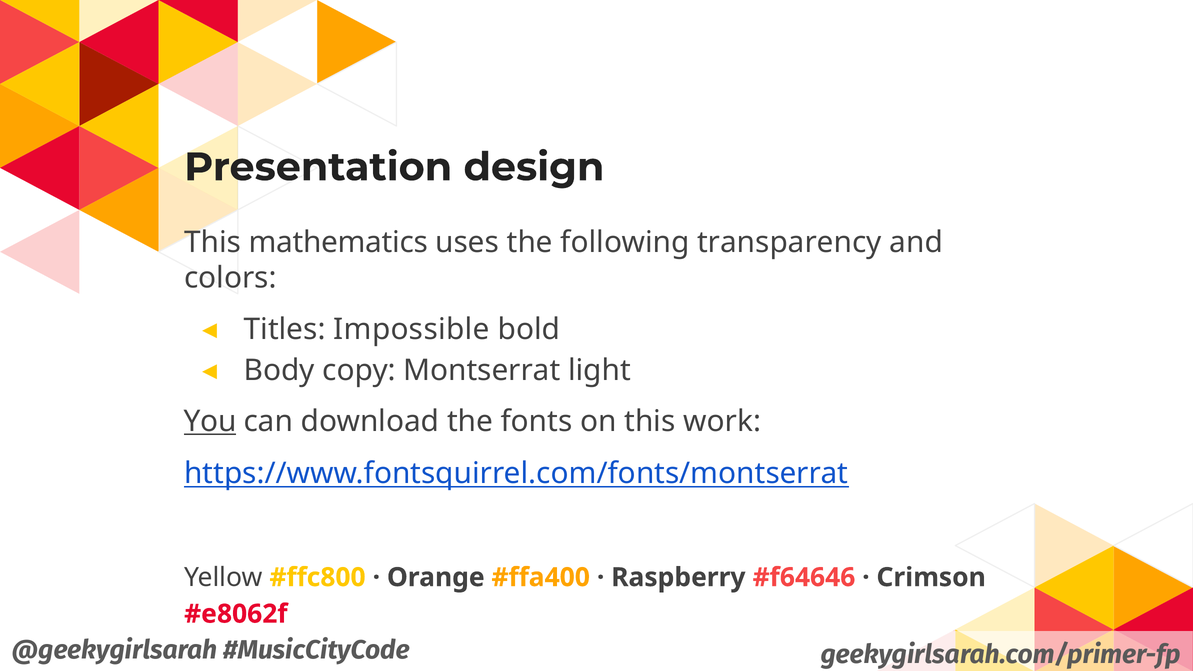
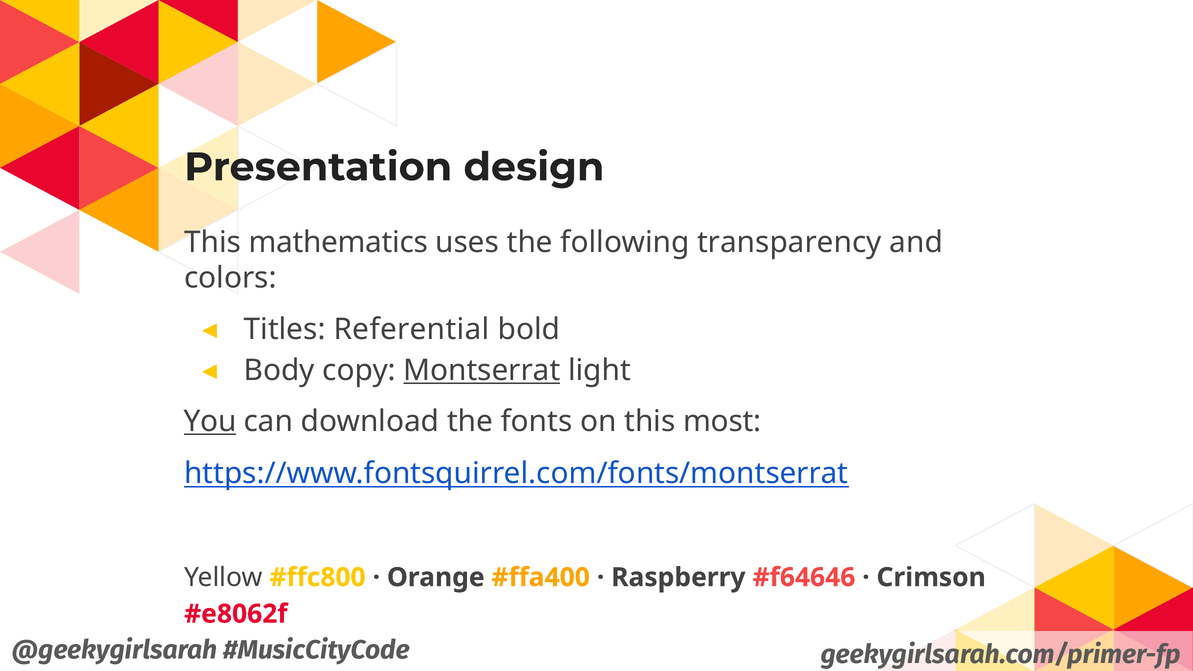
Impossible: Impossible -> Referential (412, 329)
Montserrat underline: none -> present (482, 370)
work: work -> most (722, 422)
